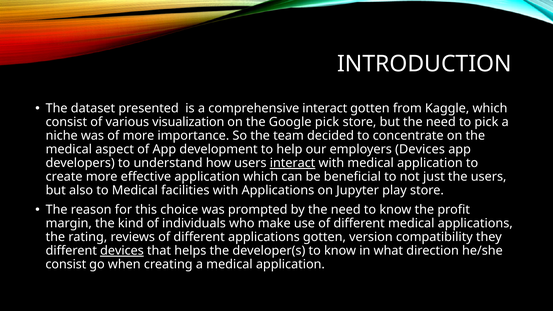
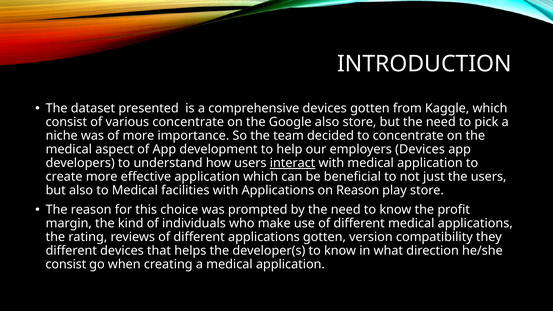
comprehensive interact: interact -> devices (325, 108)
various visualization: visualization -> concentrate (188, 122)
Google pick: pick -> also (327, 122)
on Jupyter: Jupyter -> Reason (358, 190)
devices underline: present -> none (122, 251)
